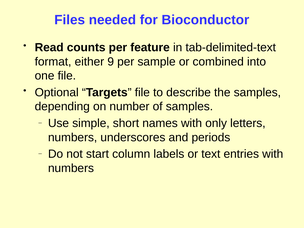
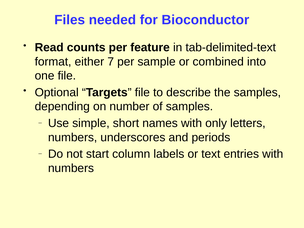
9: 9 -> 7 (111, 62)
